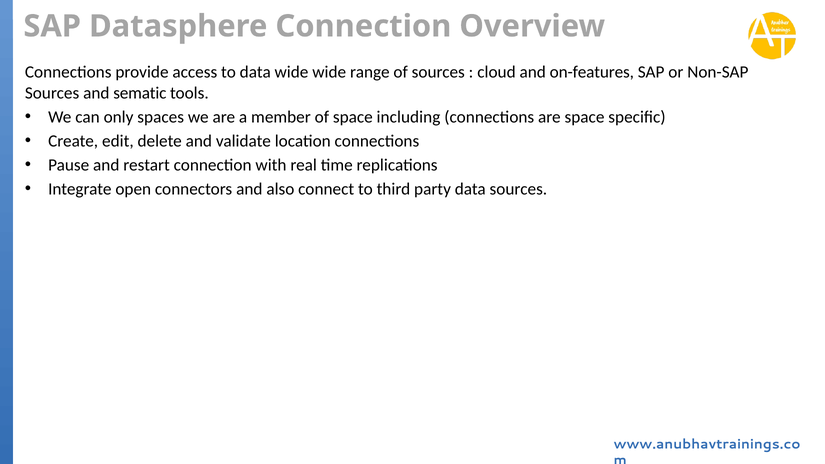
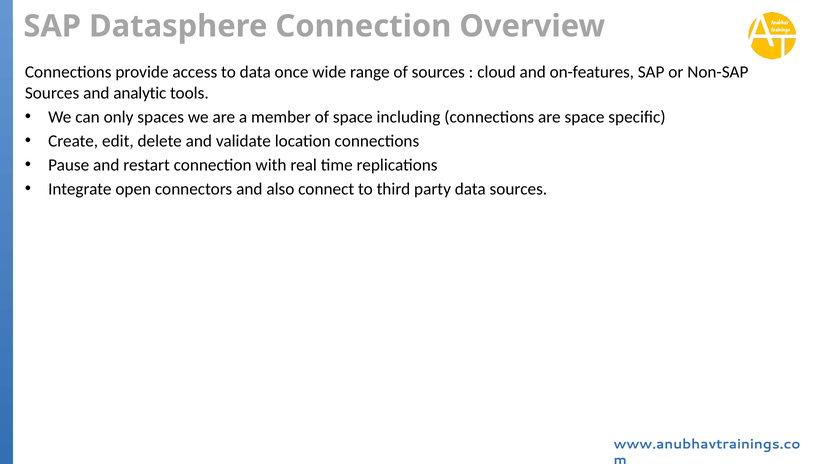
data wide: wide -> once (292, 72)
sematic: sematic -> analytic (140, 93)
